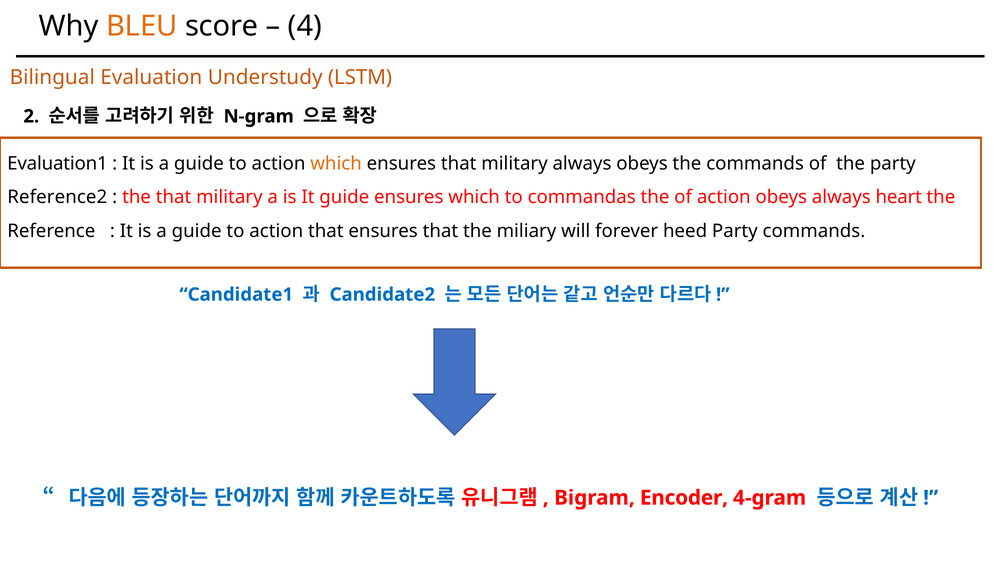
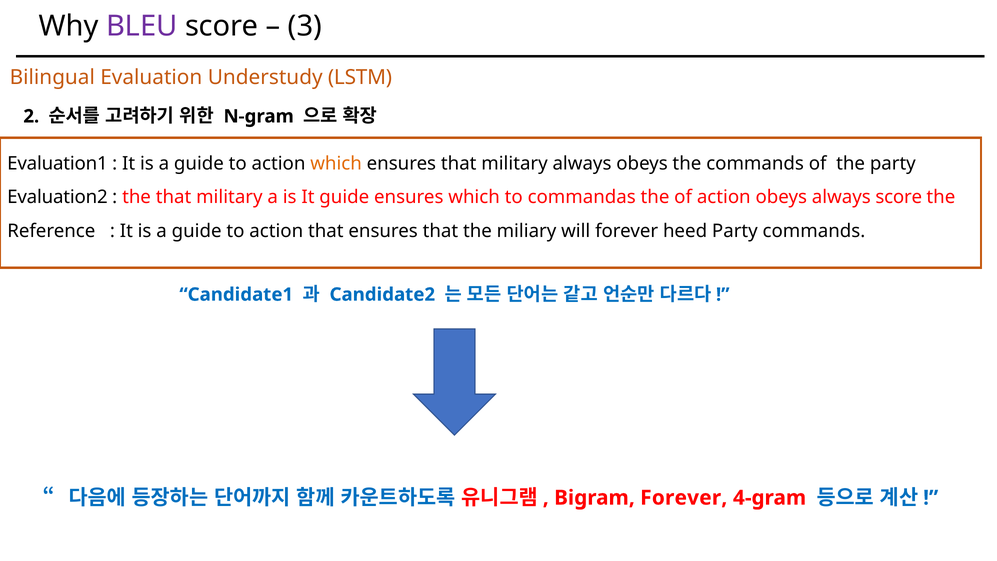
BLEU colour: orange -> purple (142, 26)
4: 4 -> 3 (305, 26)
Reference2: Reference2 -> Evaluation2 (57, 197)
always heart: heart -> score (899, 197)
Bigram Encoder: Encoder -> Forever (684, 498)
